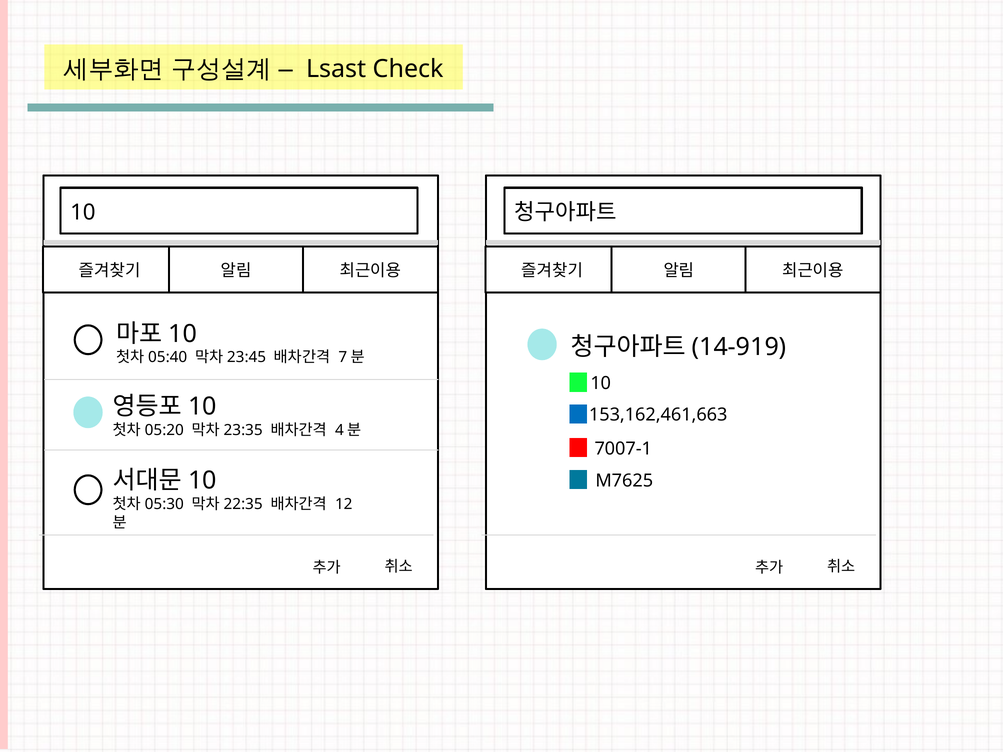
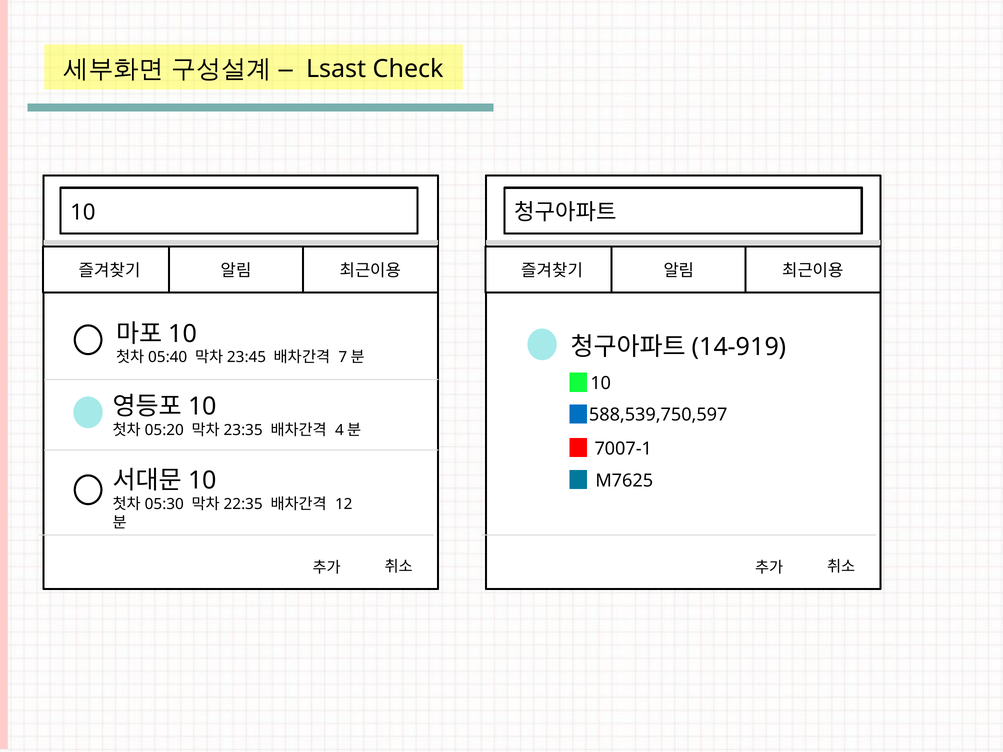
153,162,461,663: 153,162,461,663 -> 588,539,750,597 (658, 415)
